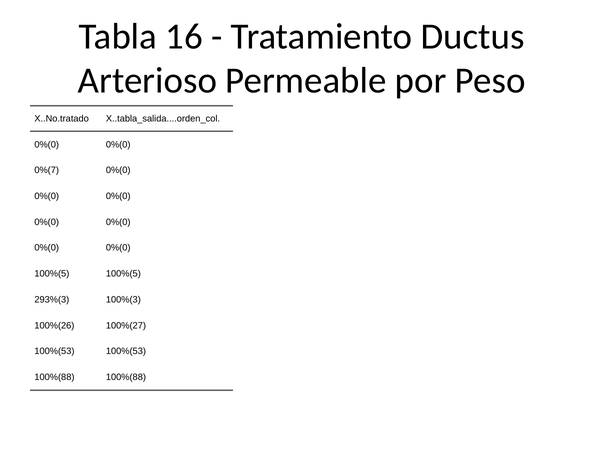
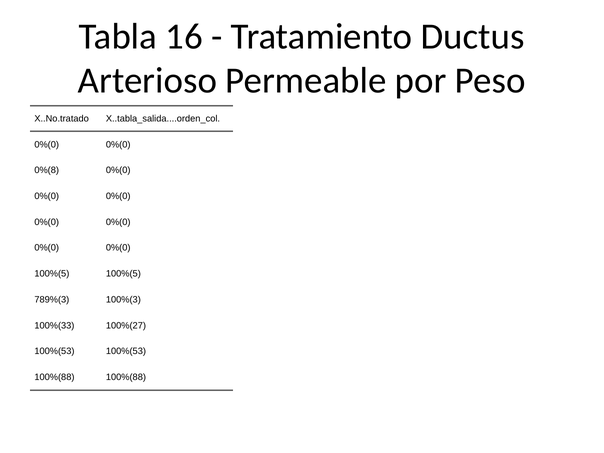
0%(7: 0%(7 -> 0%(8 (47, 170)
293%(3: 293%(3 -> 789%(3 (52, 300)
100%(26: 100%(26 -> 100%(33 (54, 326)
